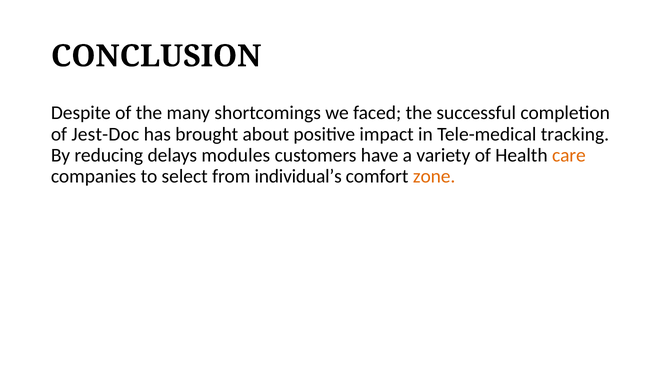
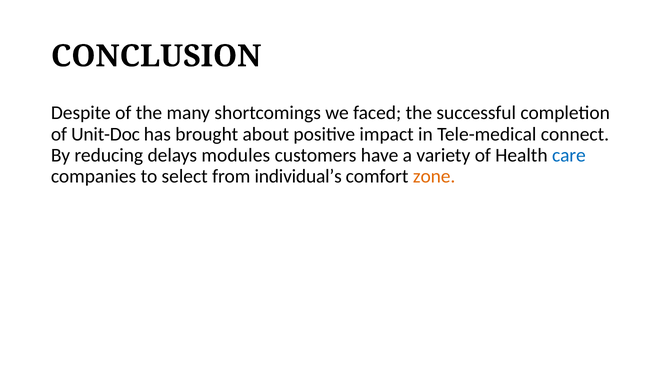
Jest-Doc: Jest-Doc -> Unit-Doc (106, 134)
tracking: tracking -> connect (575, 134)
care colour: orange -> blue (569, 155)
